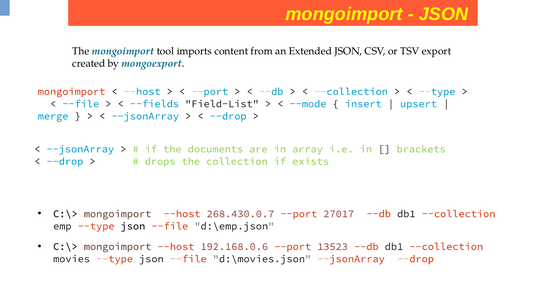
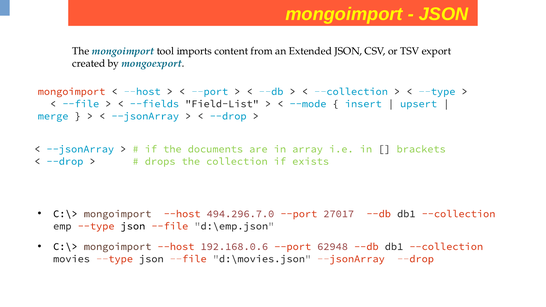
268.430.0.7: 268.430.0.7 -> 494.296.7.0 (240, 214)
13523: 13523 -> 62948 (333, 247)
